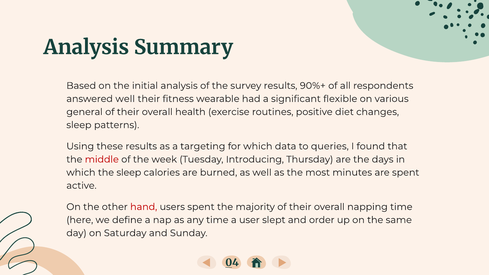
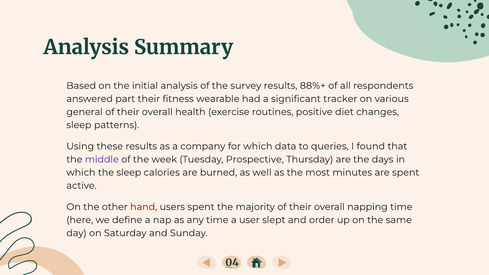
90%+: 90%+ -> 88%+ (313, 86)
answered well: well -> part (125, 99)
flexible: flexible -> tracker (340, 99)
targeting: targeting -> company (203, 146)
middle colour: red -> purple (102, 159)
Introducing: Introducing -> Prospective (255, 159)
